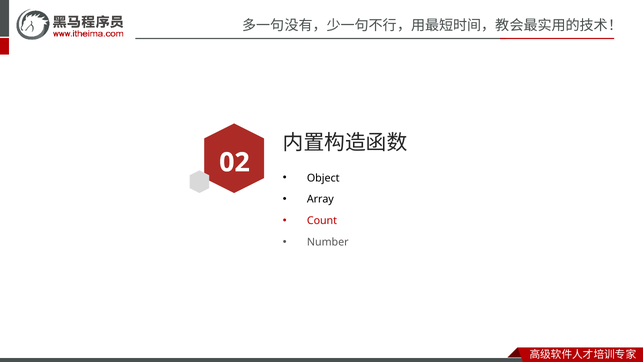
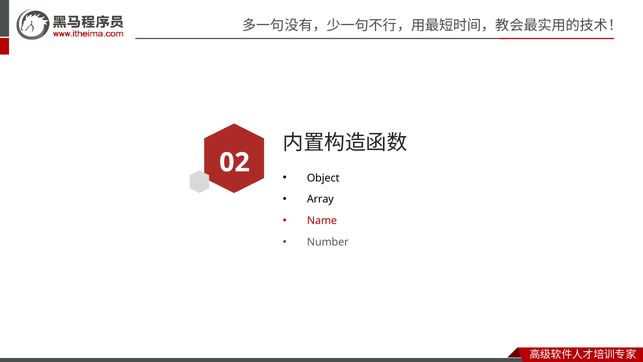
Count: Count -> Name (322, 221)
